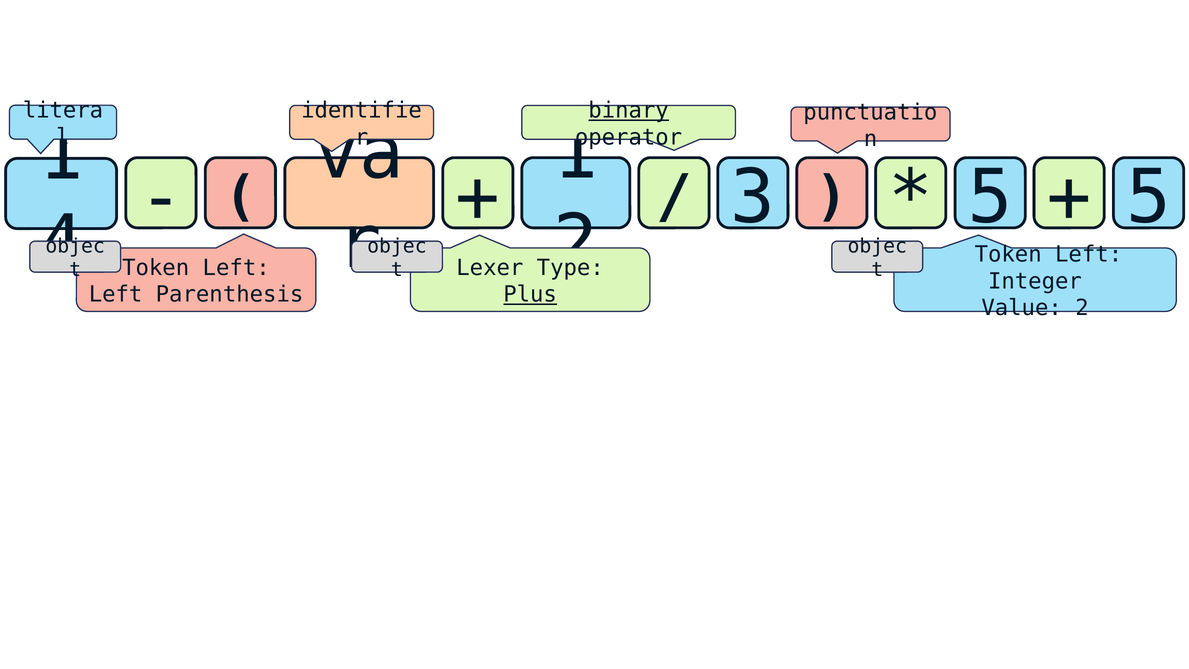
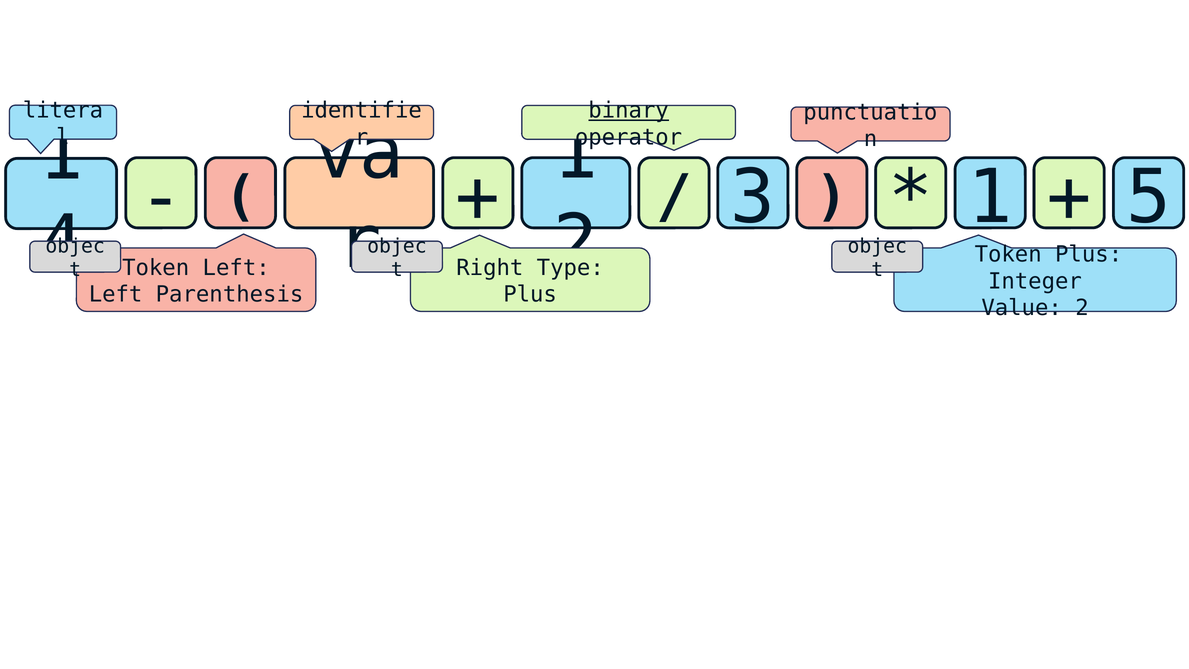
5: 5 -> 1 (990, 198)
Left: Left -> Plus (1089, 254)
Lexer: Lexer -> Right (490, 268)
Plus underline: present -> none (530, 295)
